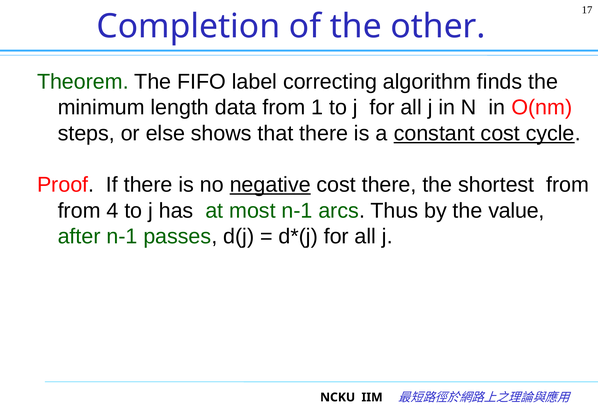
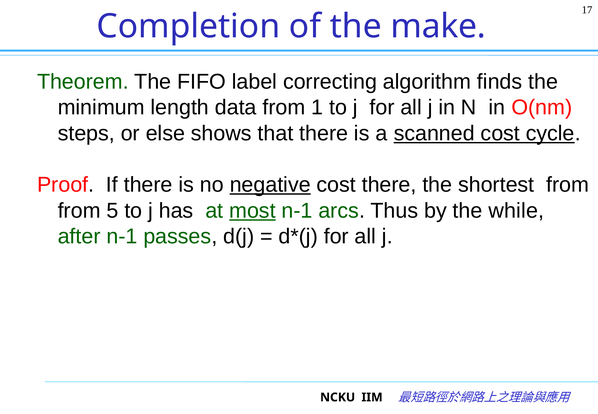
other: other -> make (438, 26)
constant: constant -> scanned (434, 133)
4: 4 -> 5 (112, 211)
most underline: none -> present (252, 211)
value: value -> while (516, 211)
